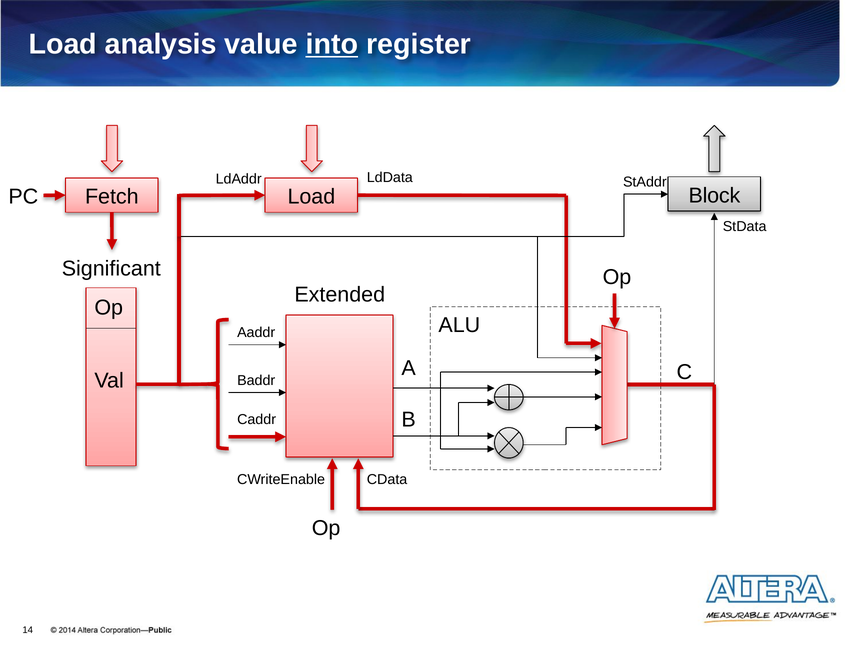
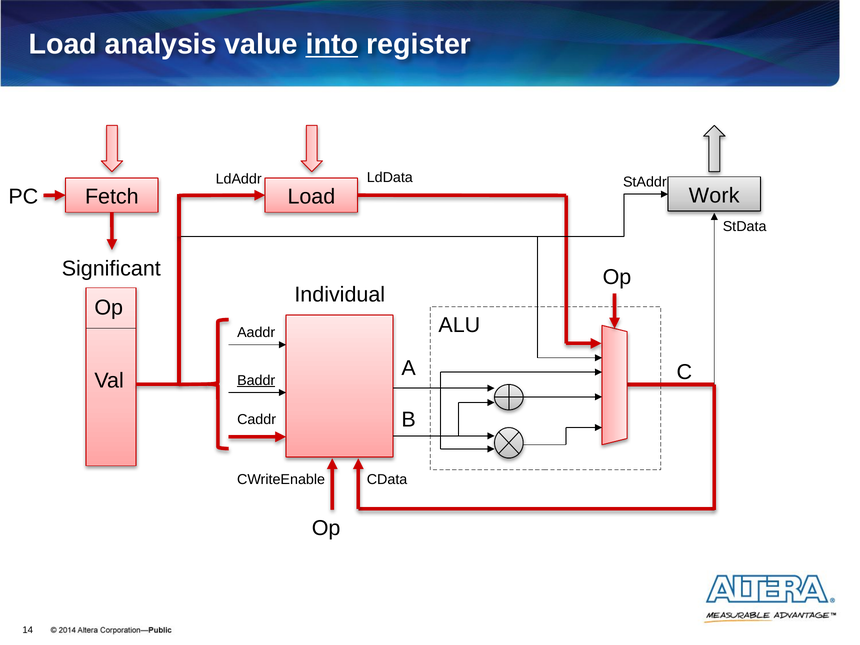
Block: Block -> Work (714, 195)
Extended: Extended -> Individual (340, 295)
Baddr underline: none -> present (256, 380)
